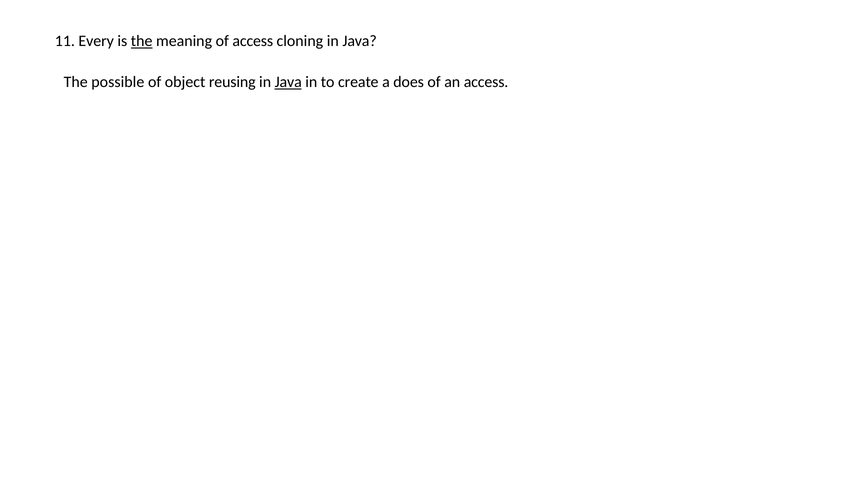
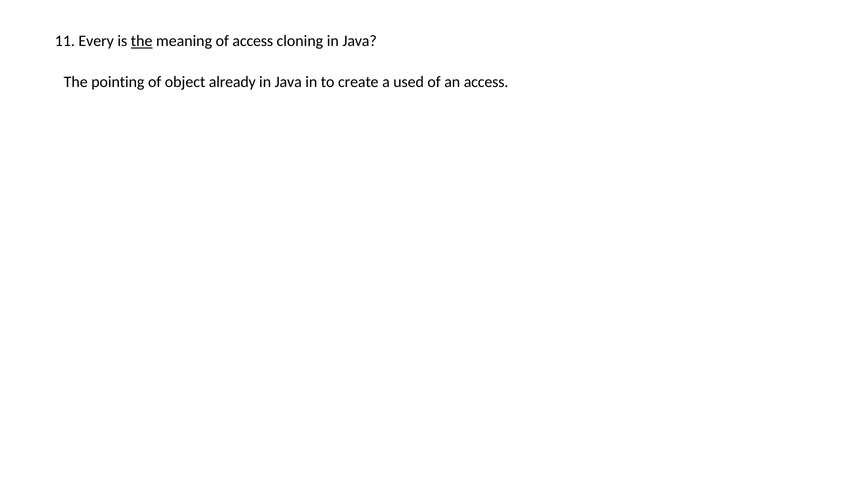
possible: possible -> pointing (118, 82)
reusing: reusing -> already (232, 82)
Java underline: present -> none (288, 82)
does: does -> used (409, 82)
